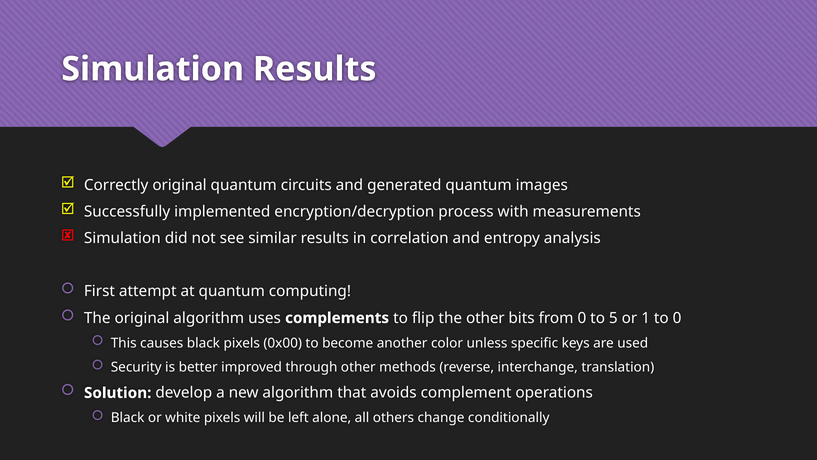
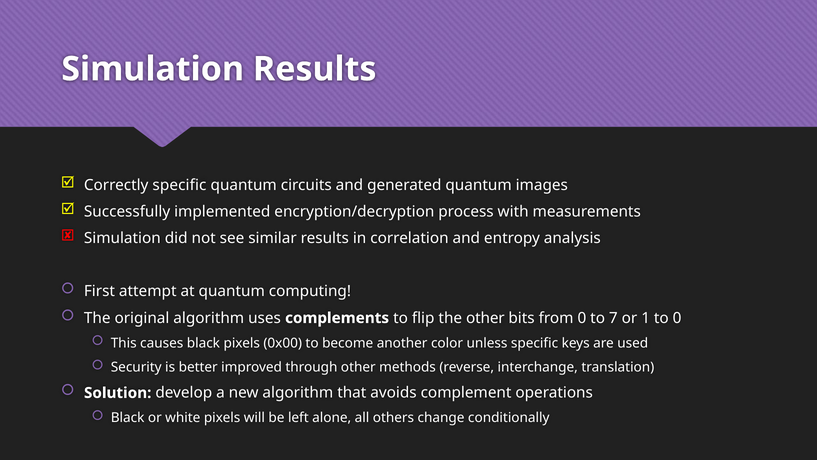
Correctly original: original -> specific (179, 185)
5: 5 -> 7 (613, 318)
